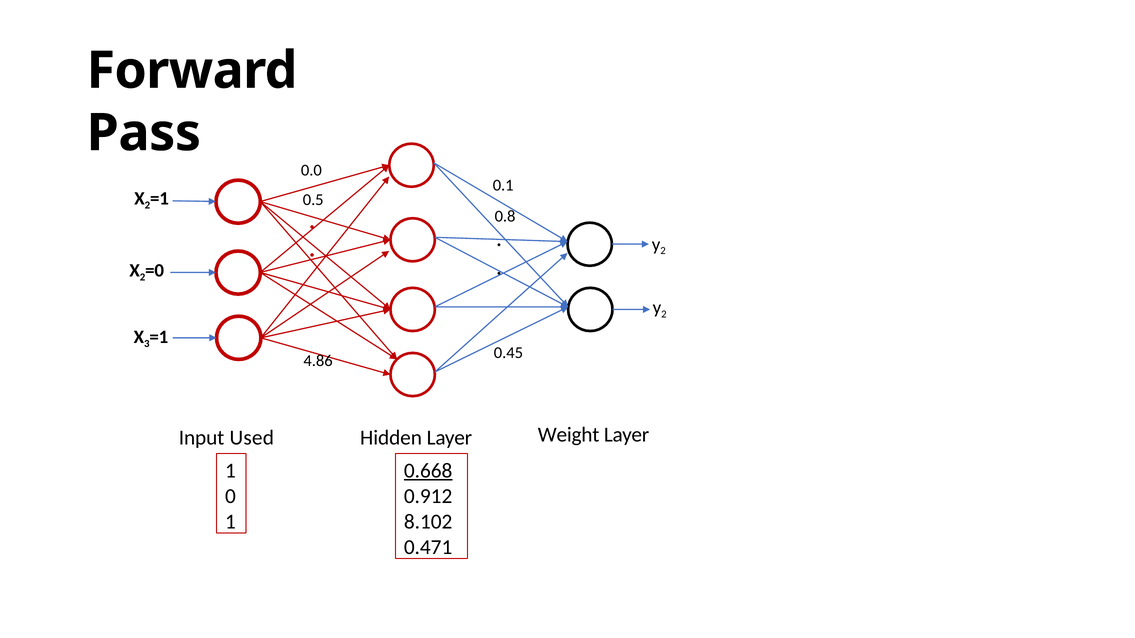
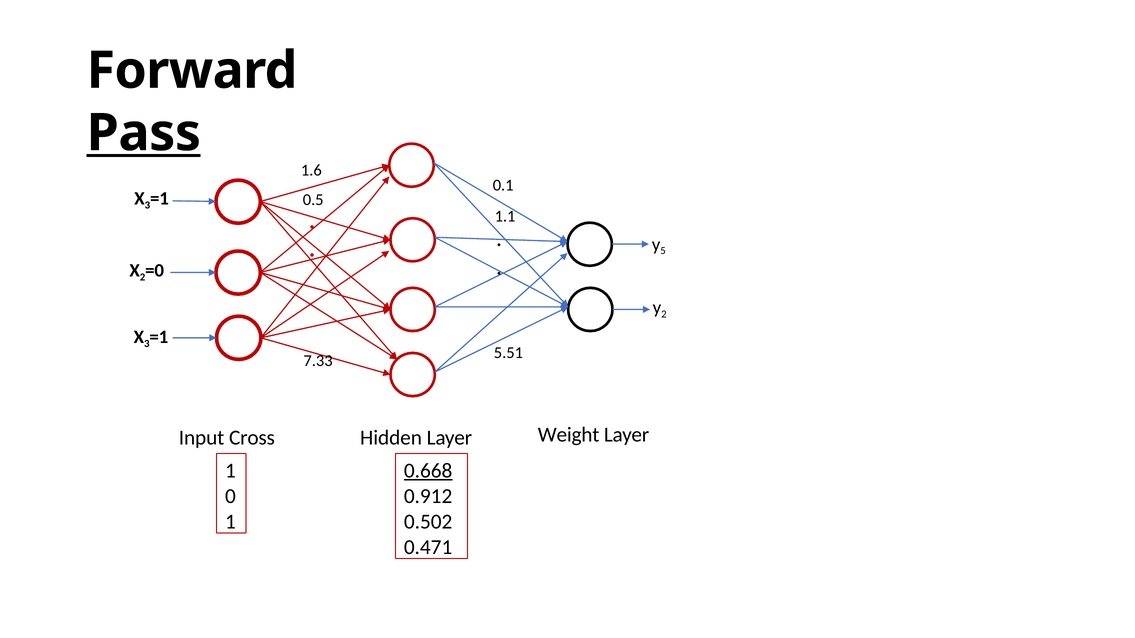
Pass underline: none -> present (144, 133)
0.0: 0.0 -> 1.6 (311, 170)
2: 2 -> 3 (147, 205)
0.8: 0.8 -> 1.1 (505, 216)
2: 2 -> 5 (663, 251)
0.45: 0.45 -> 5.51 (508, 353)
4.86: 4.86 -> 7.33 (318, 361)
Used: Used -> Cross (252, 438)
8.102: 8.102 -> 0.502 (428, 522)
